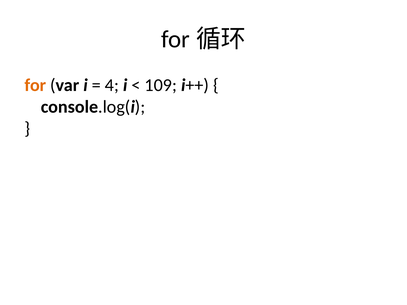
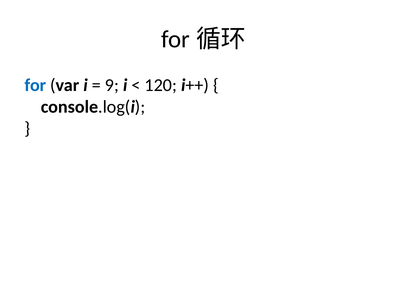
for colour: orange -> blue (35, 85)
4: 4 -> 9 (112, 85)
109: 109 -> 120 (161, 85)
